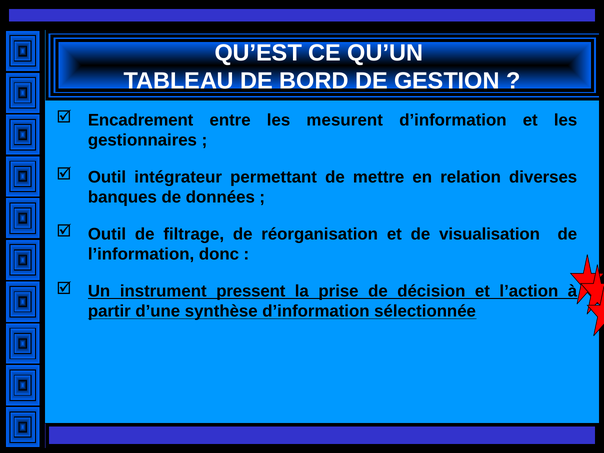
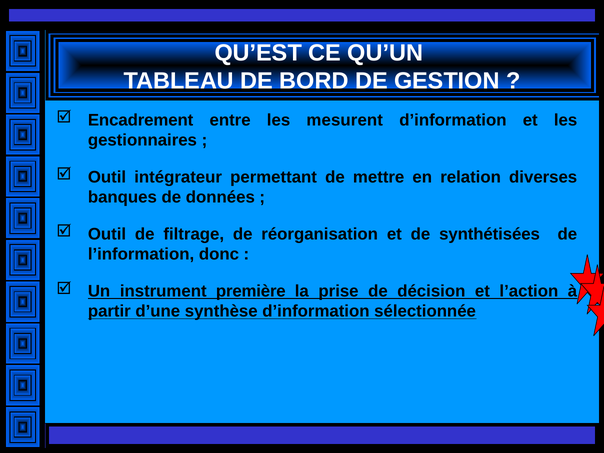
visualisation: visualisation -> synthétisées (490, 234)
pressent: pressent -> première (251, 291)
